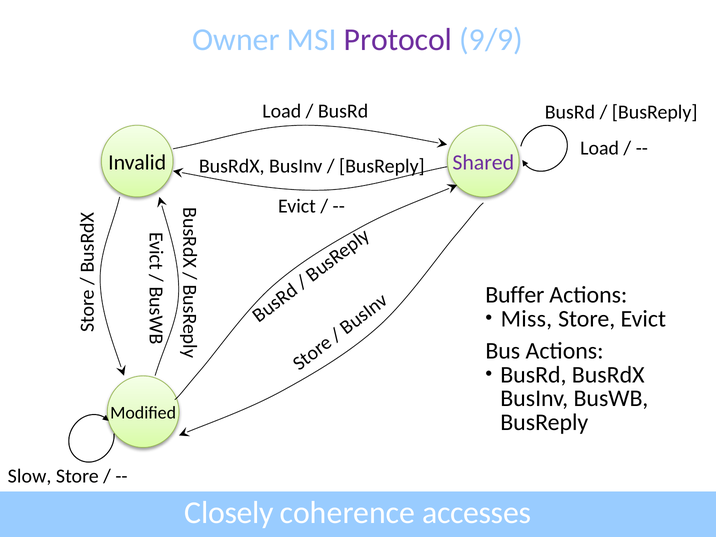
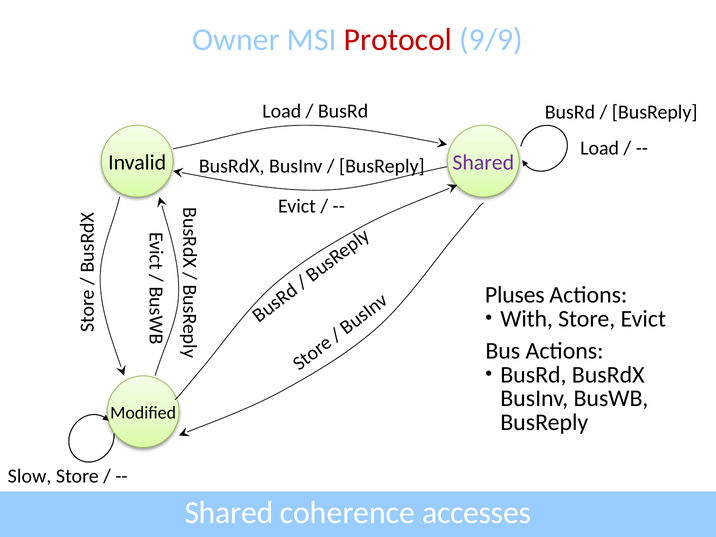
Protocol colour: purple -> red (398, 40)
Buffer: Buffer -> Pluses (515, 295)
Miss: Miss -> With (527, 319)
Closely: Closely -> Shared (229, 513)
